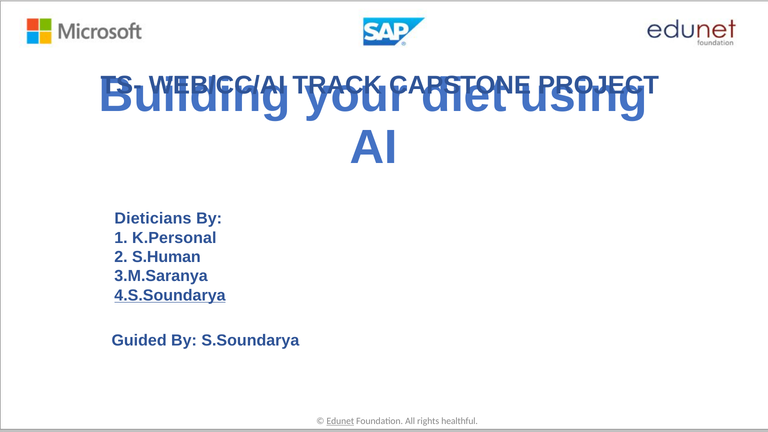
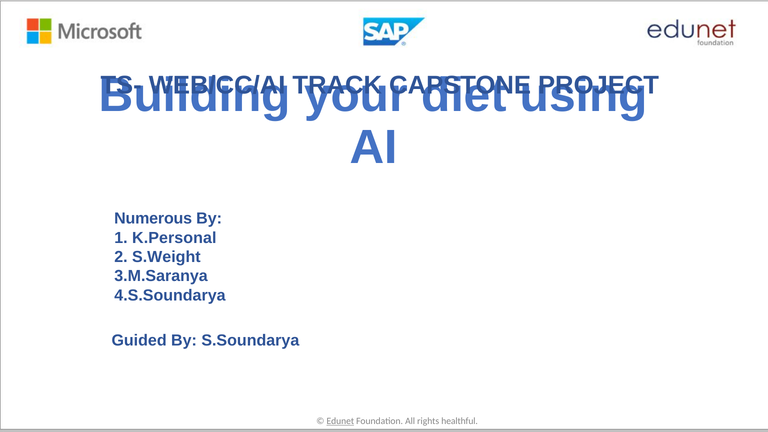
Dieticians: Dieticians -> Numerous (153, 219)
S.Human: S.Human -> S.Weight (166, 257)
4.S.Soundarya underline: present -> none (170, 295)
